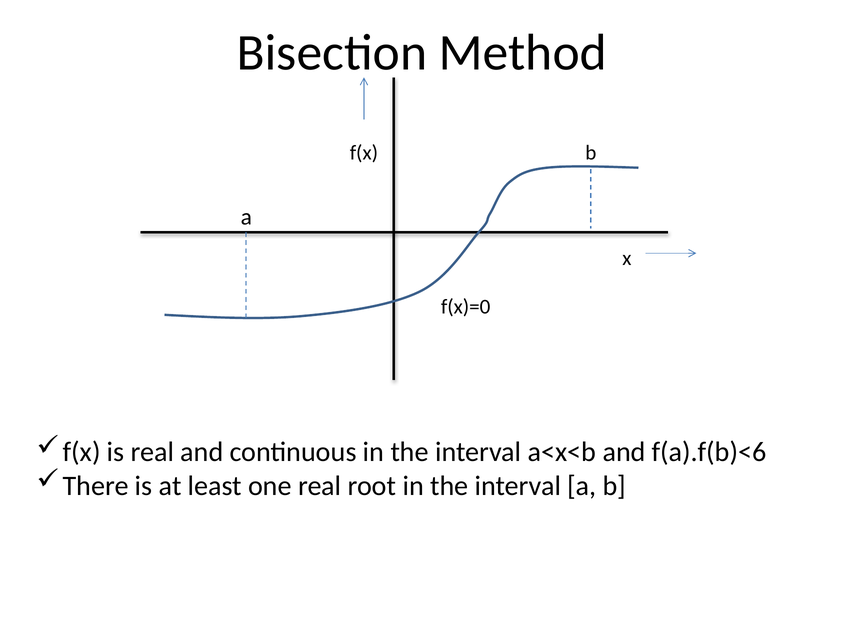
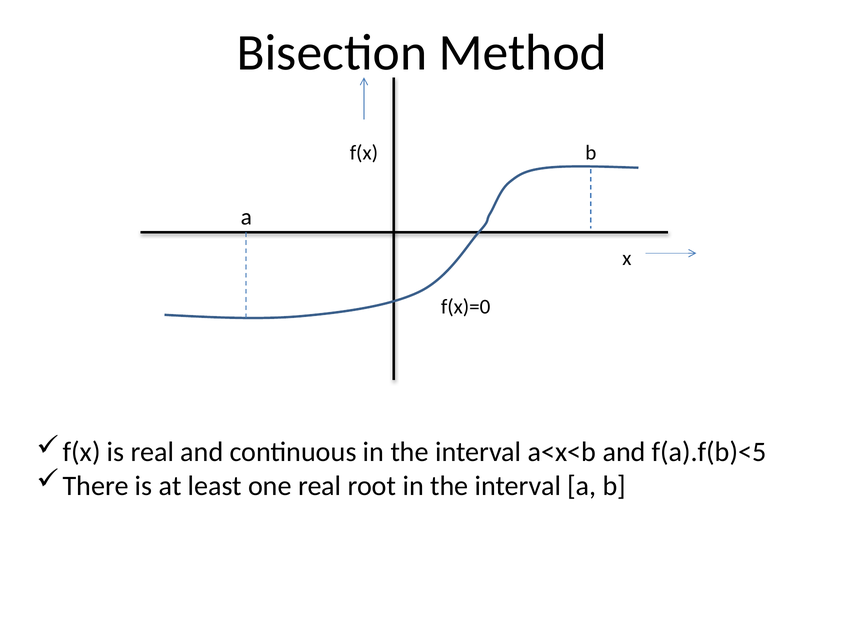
f(a).f(b)<6: f(a).f(b)<6 -> f(a).f(b)<5 (709, 452)
